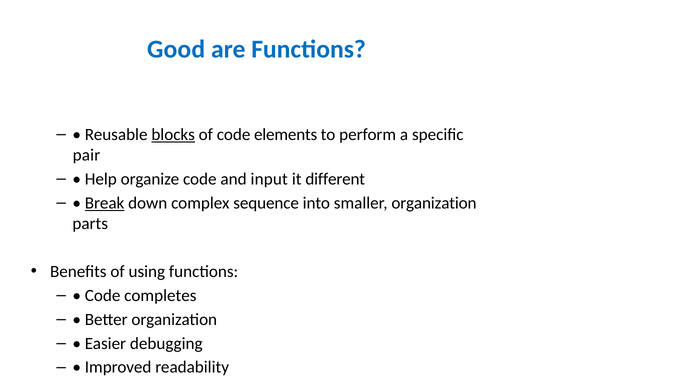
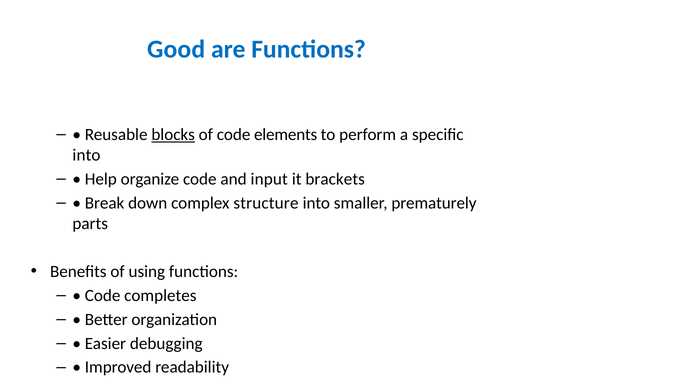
pair: pair -> into (86, 155)
different: different -> brackets (335, 179)
Break underline: present -> none (105, 203)
sequence: sequence -> structure (266, 203)
smaller organization: organization -> prematurely (434, 203)
